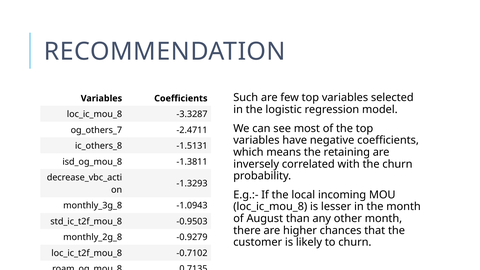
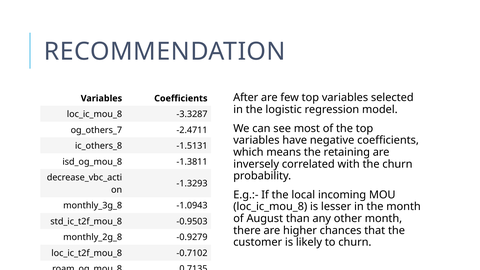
Such: Such -> After (246, 98)
